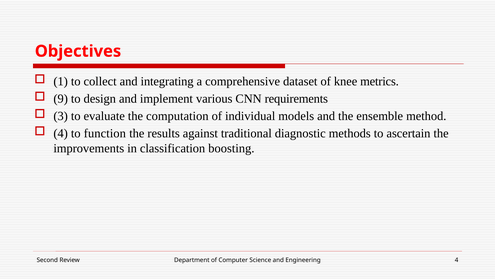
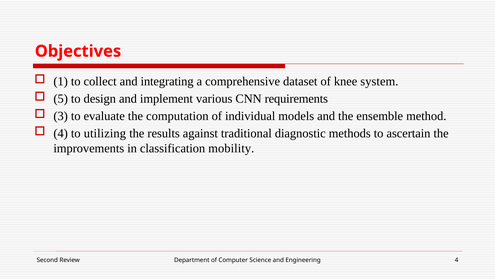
metrics: metrics -> system (379, 81)
9: 9 -> 5 (61, 99)
function: function -> utilizing (105, 133)
boosting: boosting -> mobility (231, 148)
